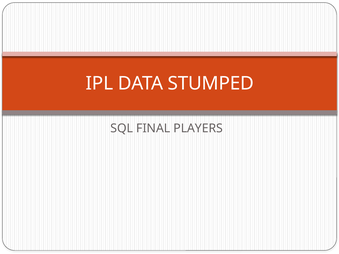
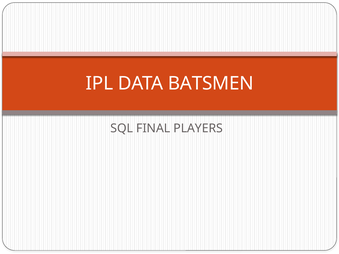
STUMPED: STUMPED -> BATSMEN (211, 84)
